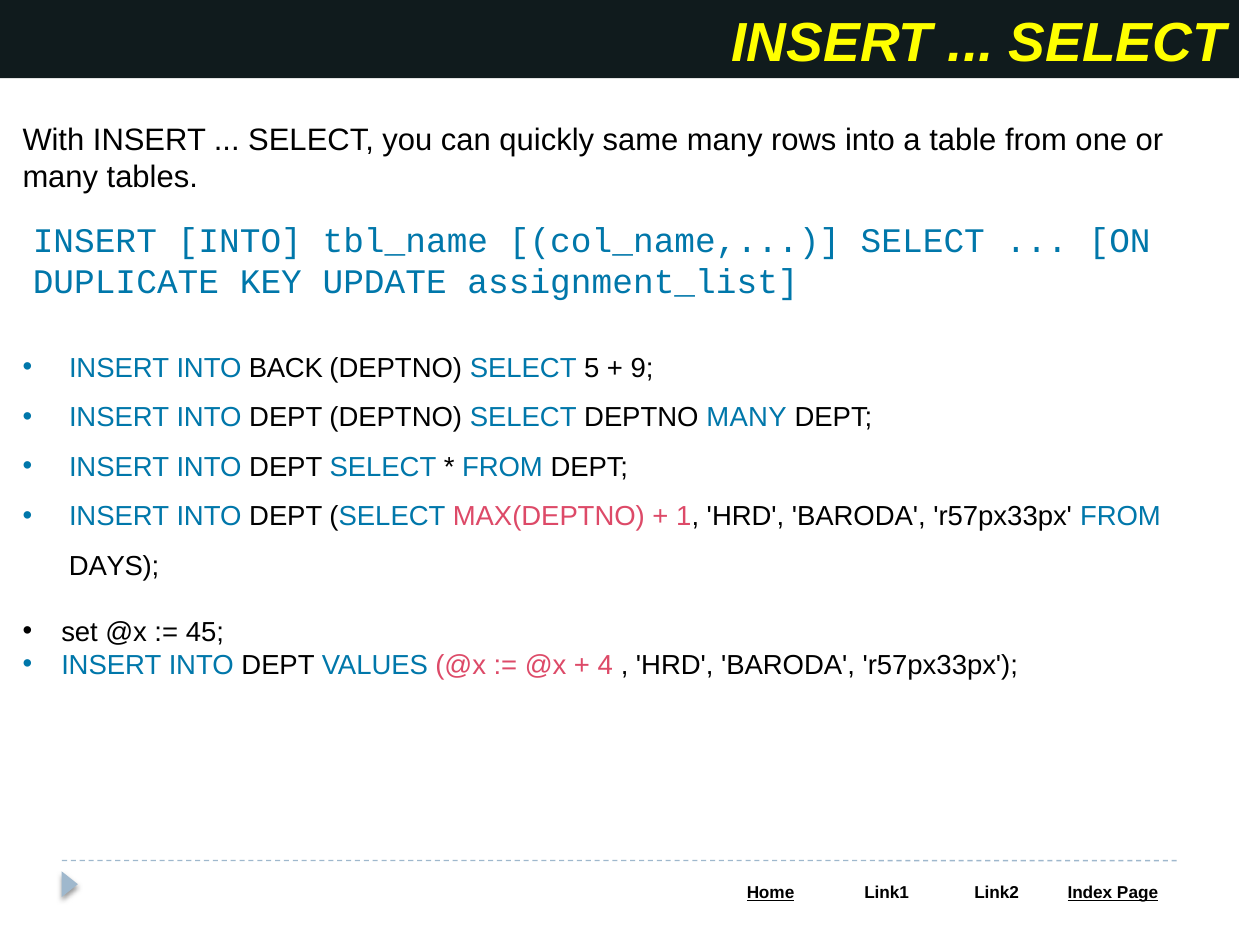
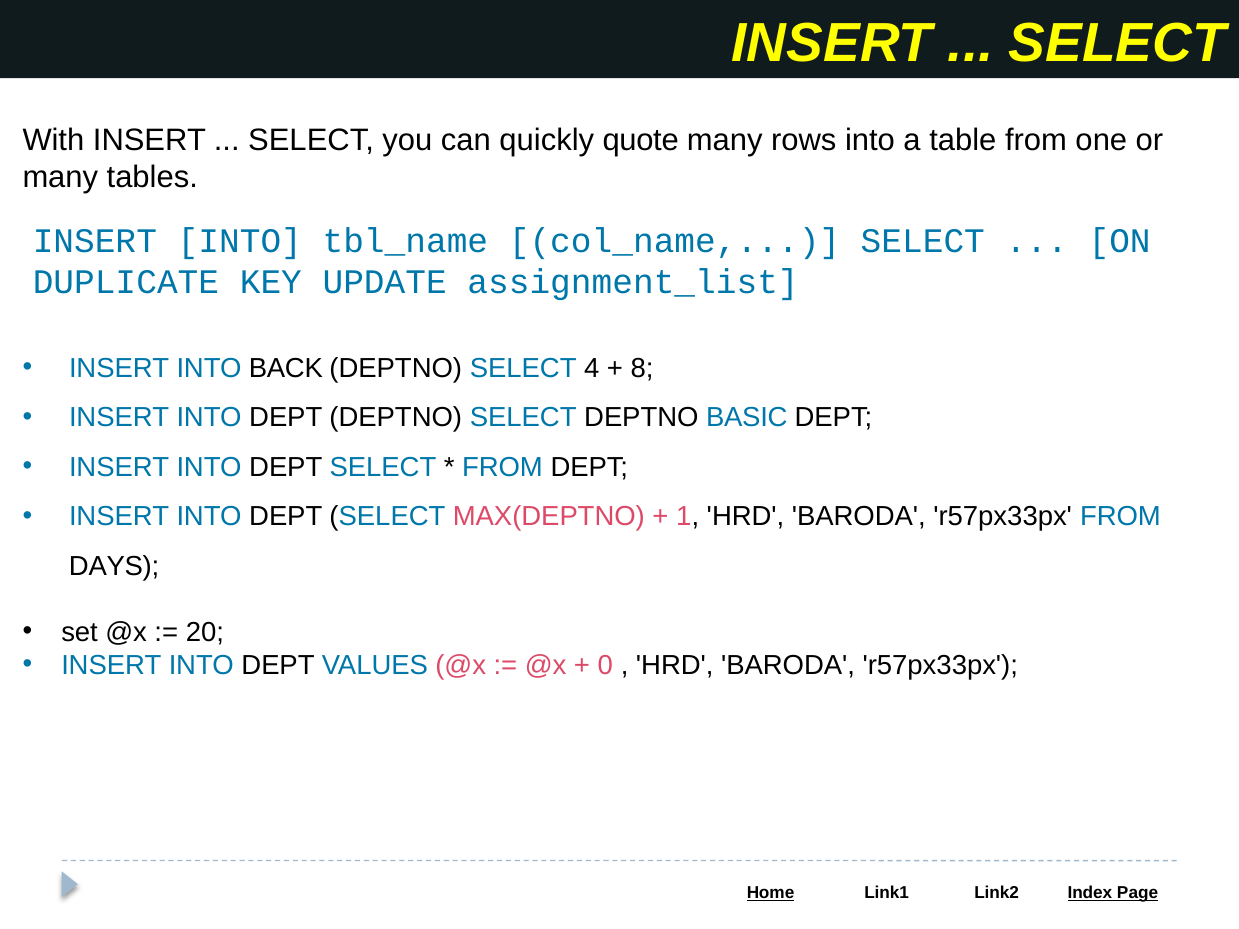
same: same -> quote (641, 140)
5: 5 -> 4 (592, 368)
9: 9 -> 8 (642, 368)
DEPTNO MANY: MANY -> BASIC (747, 418)
45: 45 -> 20 (205, 632)
4: 4 -> 0 (605, 665)
